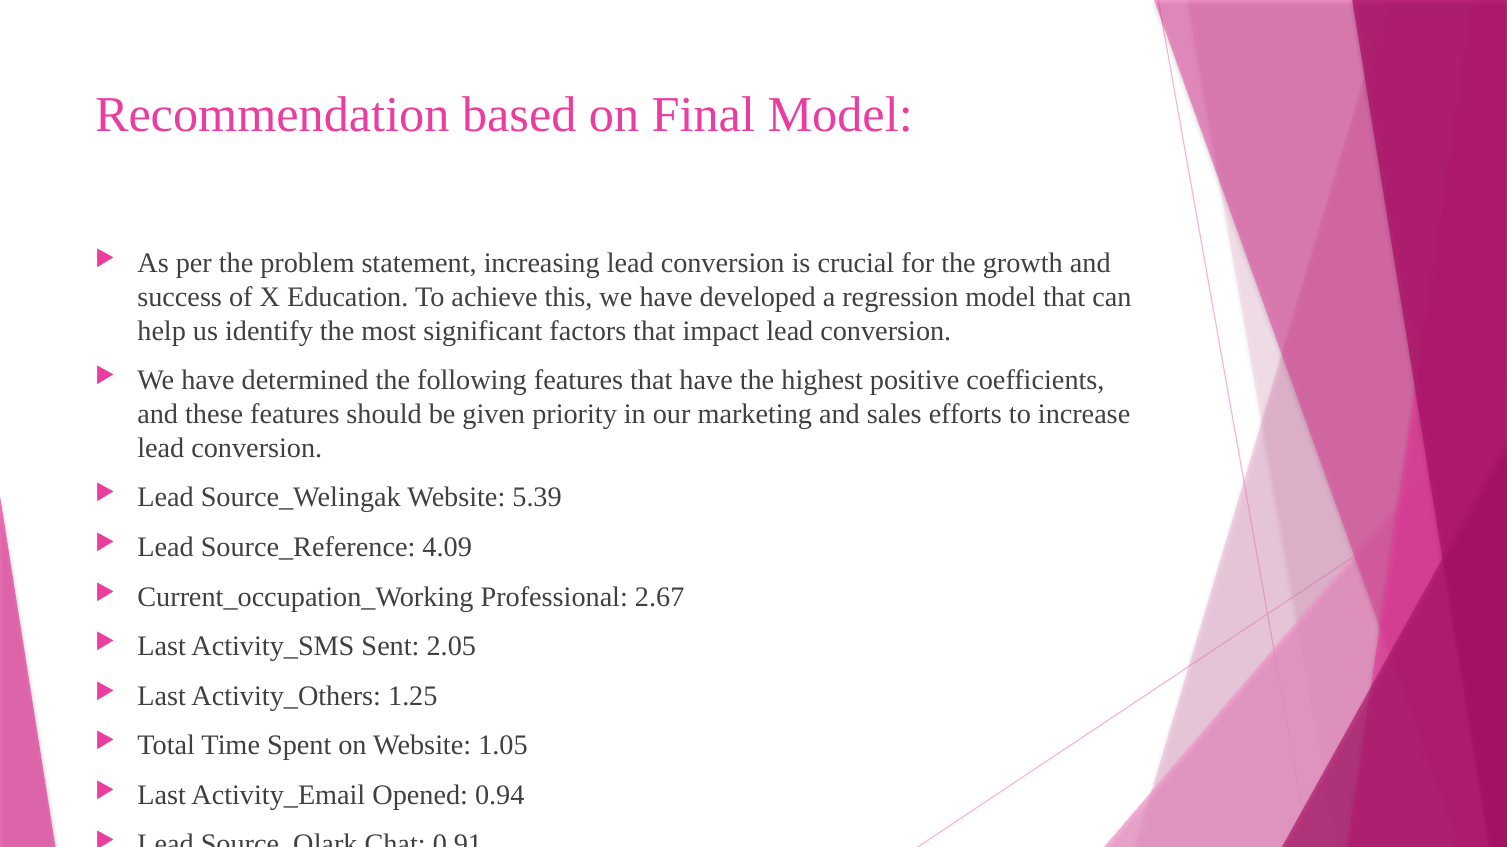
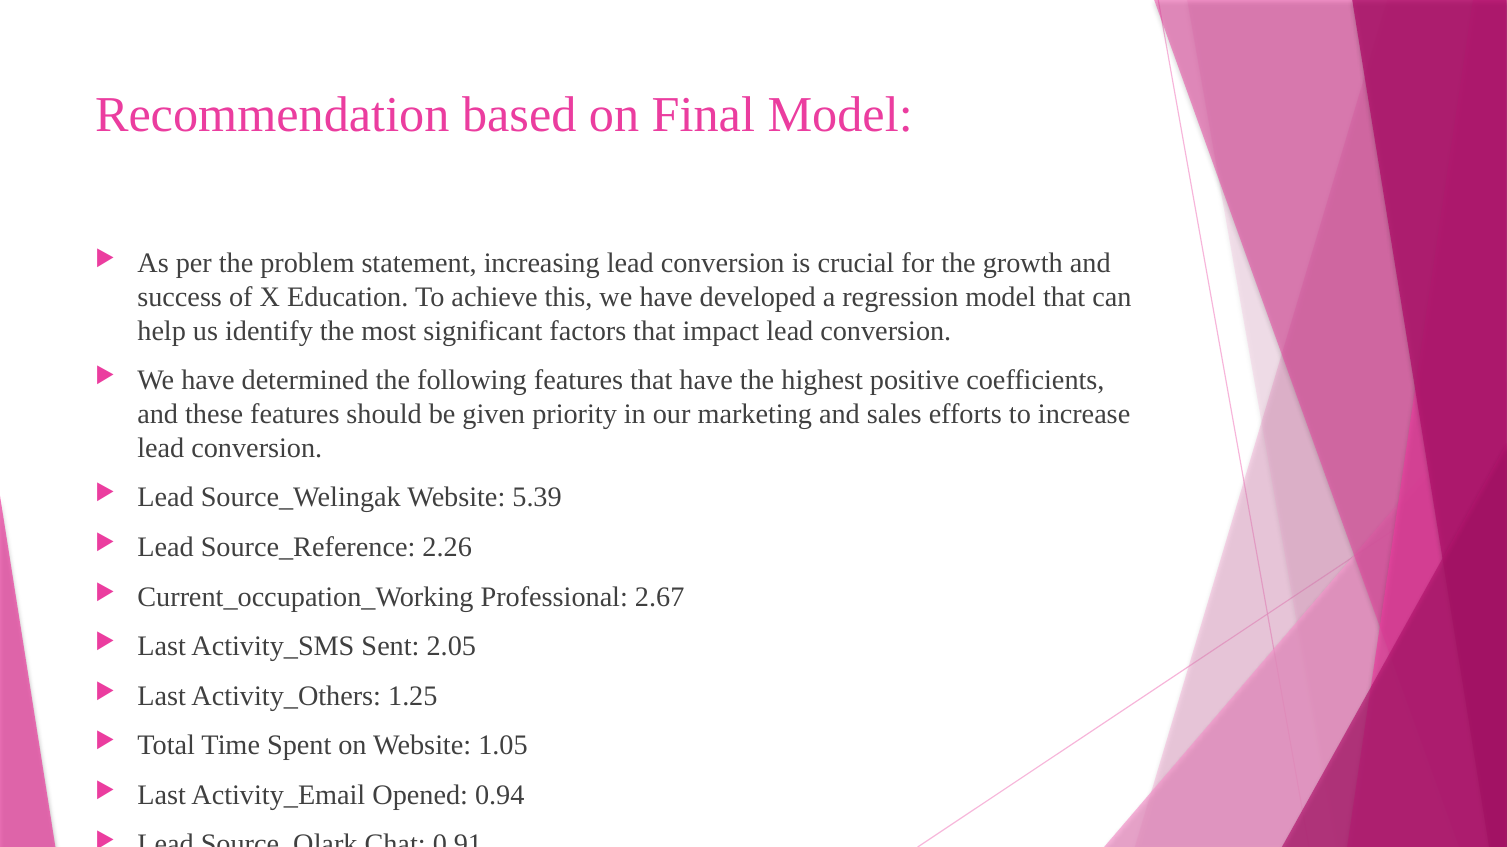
4.09: 4.09 -> 2.26 (447, 548)
